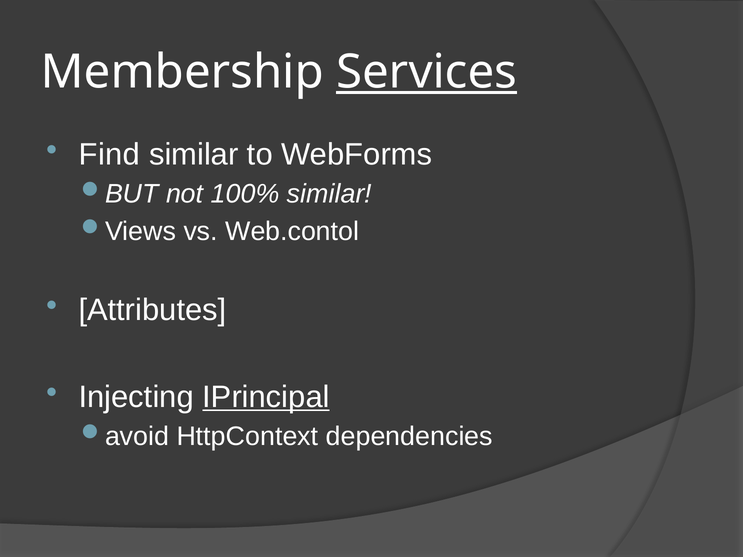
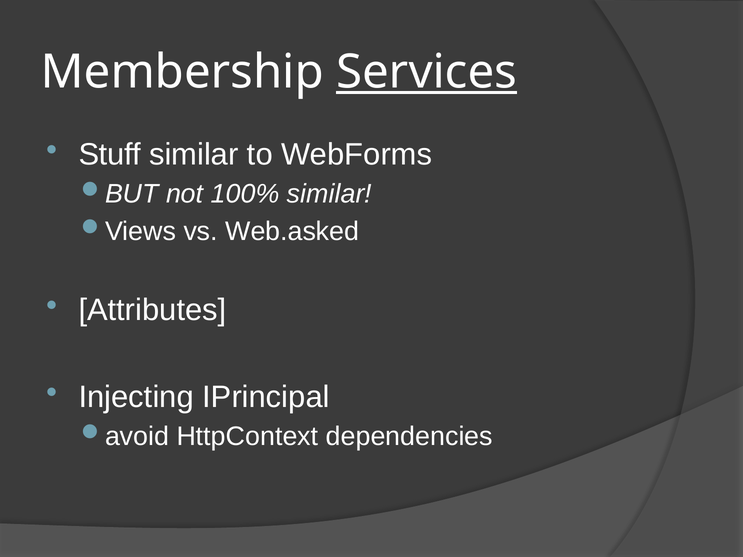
Find: Find -> Stuff (110, 154)
Web.contol: Web.contol -> Web.asked (292, 232)
IPrincipal underline: present -> none (266, 397)
